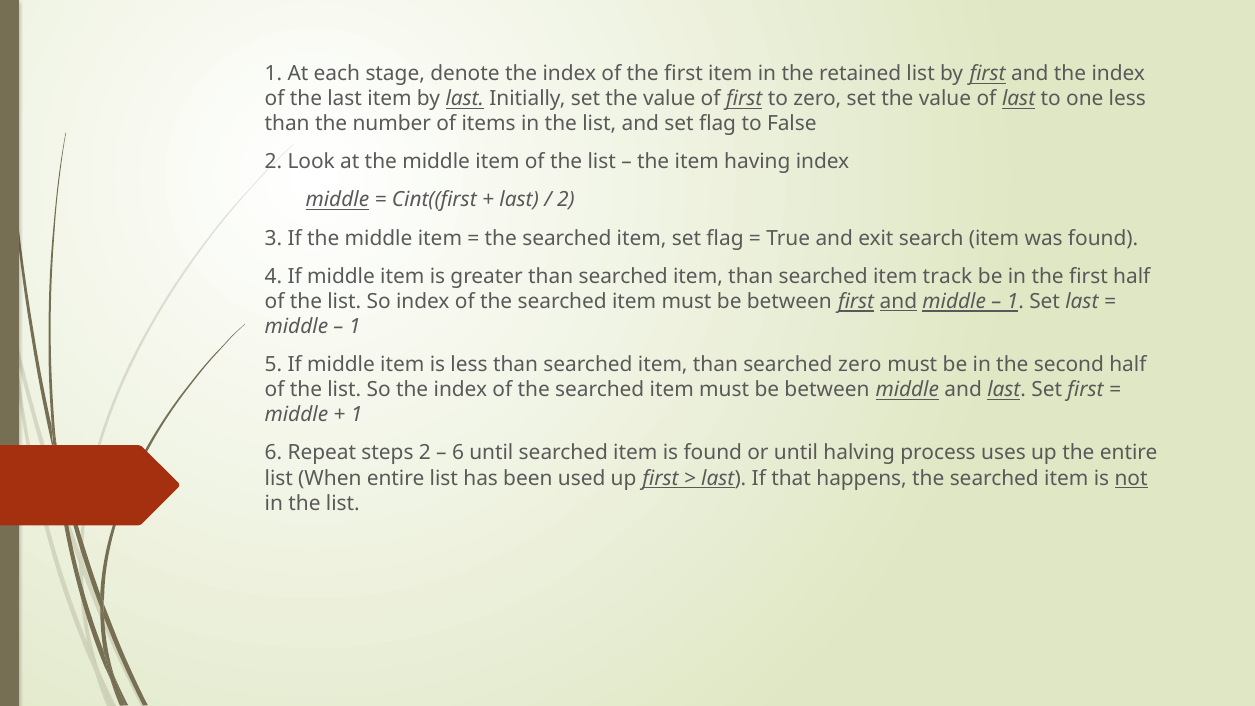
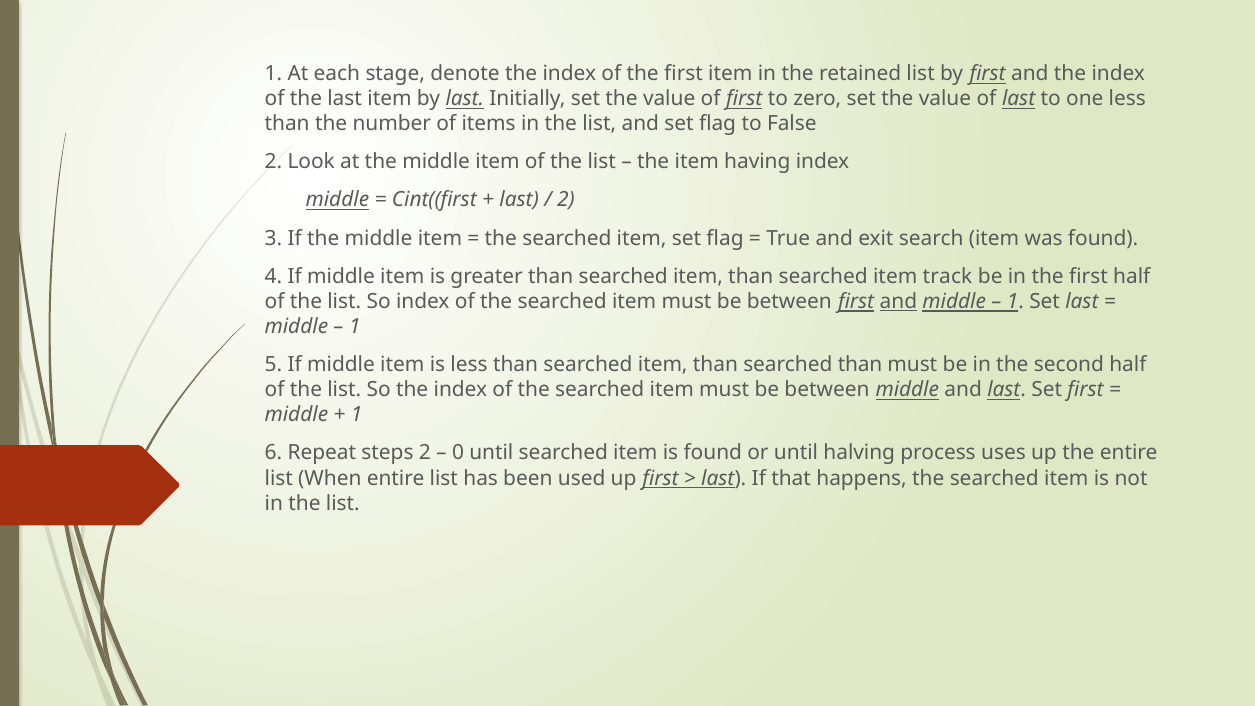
searched zero: zero -> than (860, 365)
6: 6 -> 0 (458, 453)
not underline: present -> none (1131, 478)
